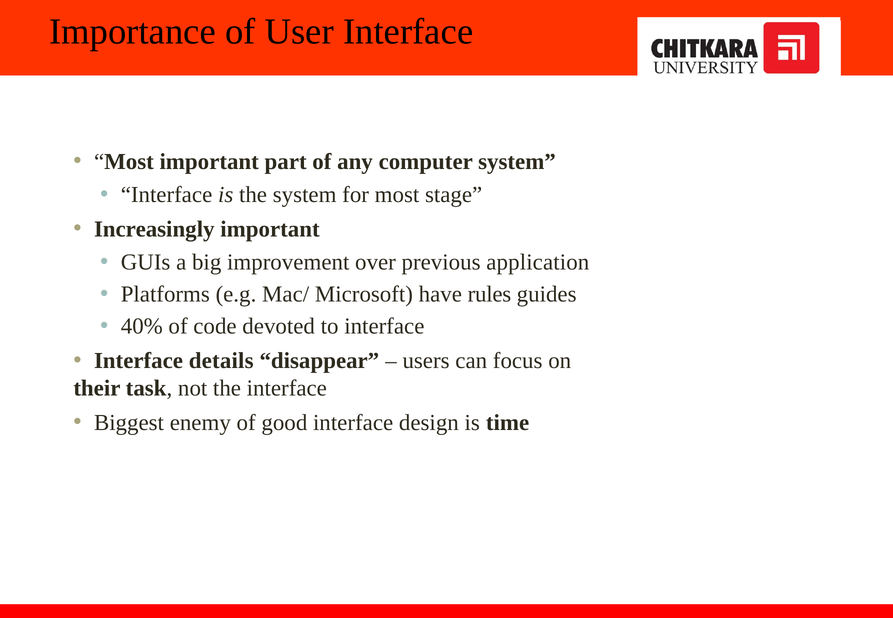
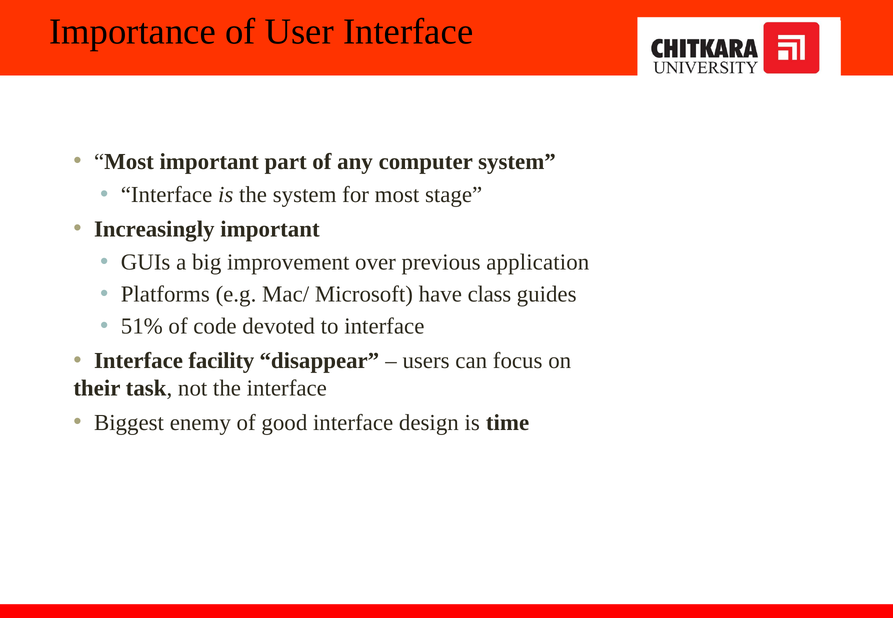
rules: rules -> class (489, 295)
40%: 40% -> 51% (142, 327)
details: details -> facility (221, 361)
